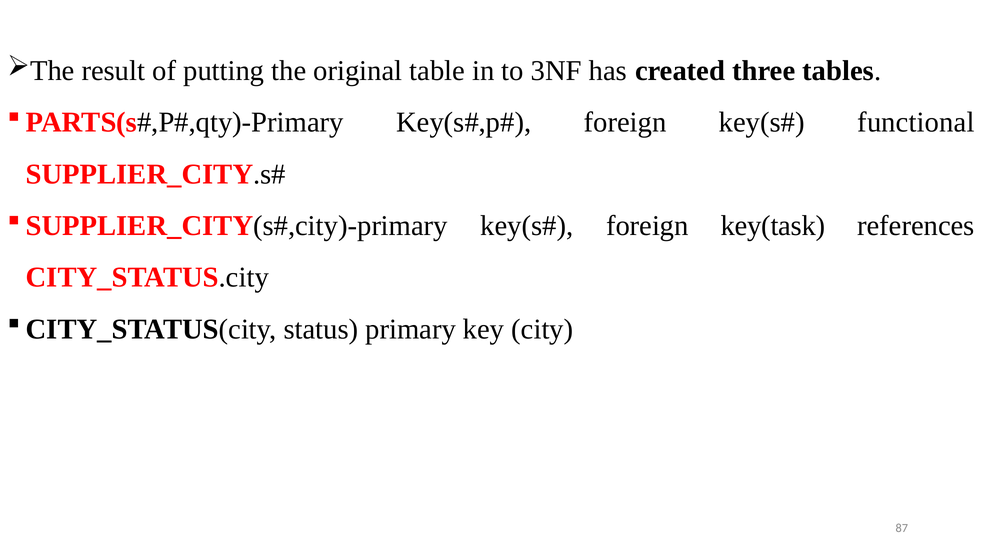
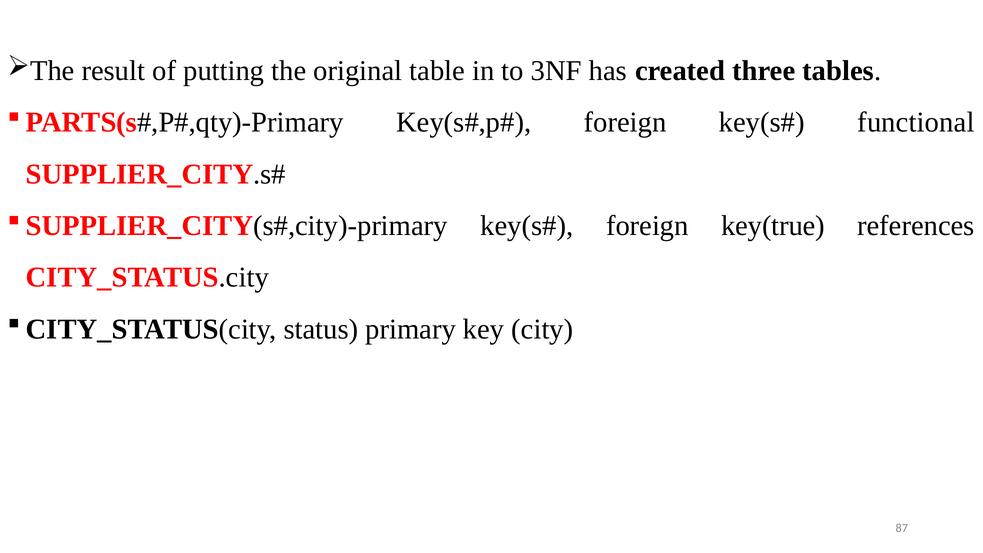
key(task: key(task -> key(true (773, 226)
